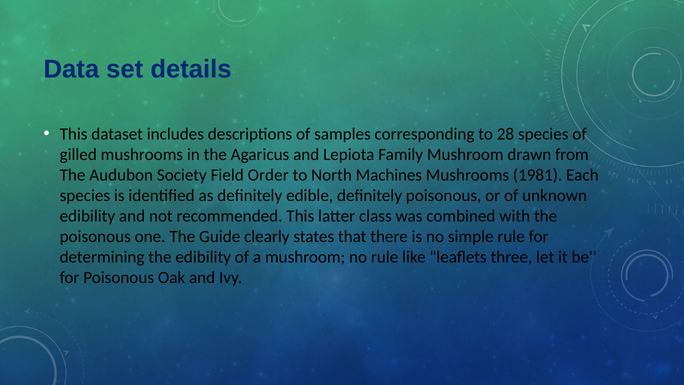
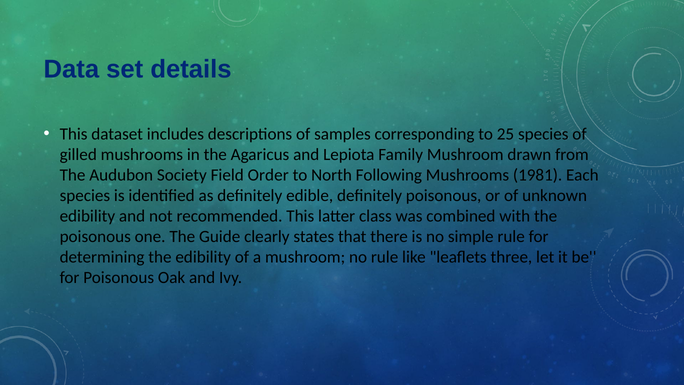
28: 28 -> 25 (505, 134)
Machines: Machines -> Following (389, 175)
